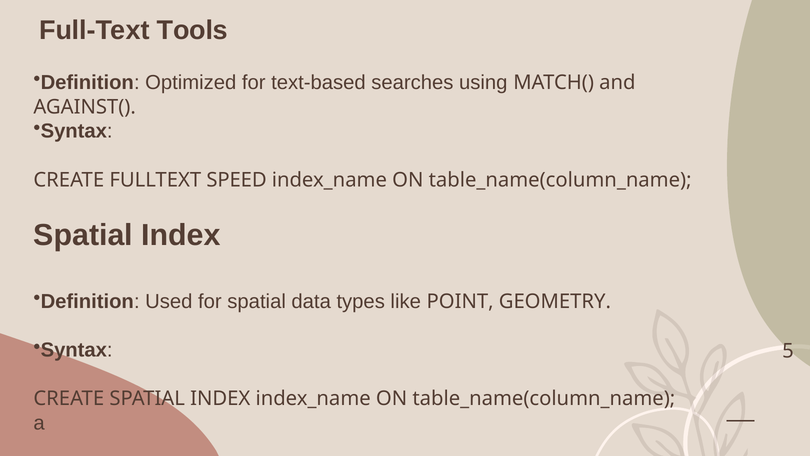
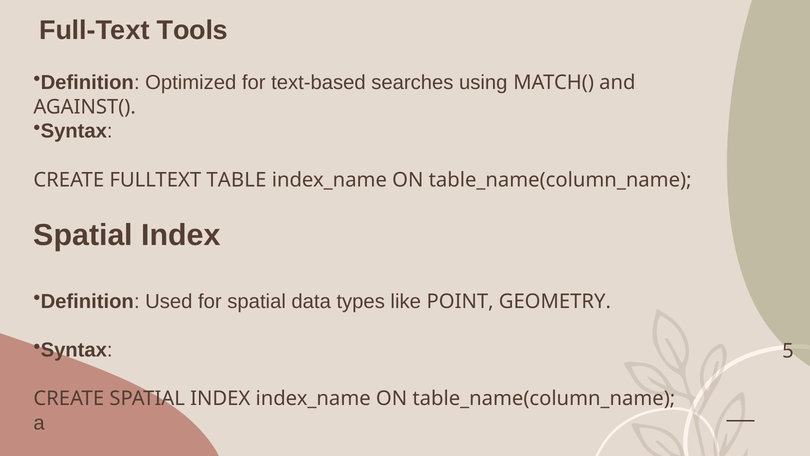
SPEED: SPEED -> TABLE (236, 180)
